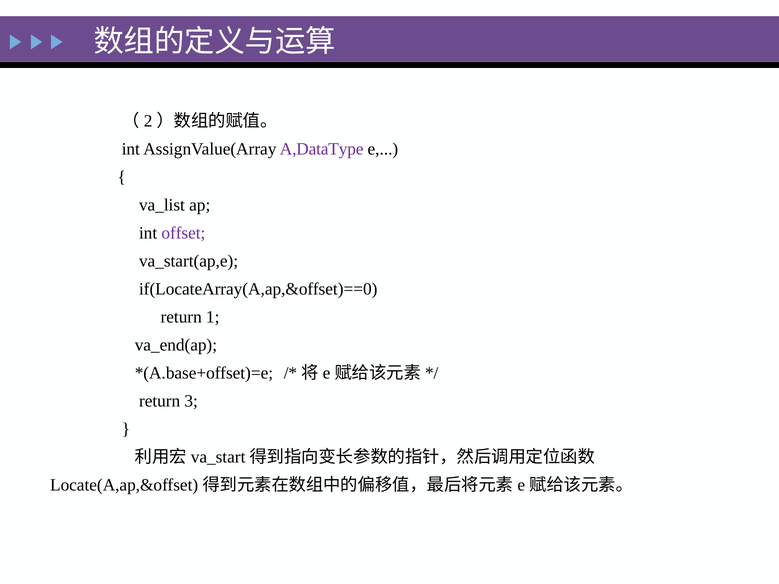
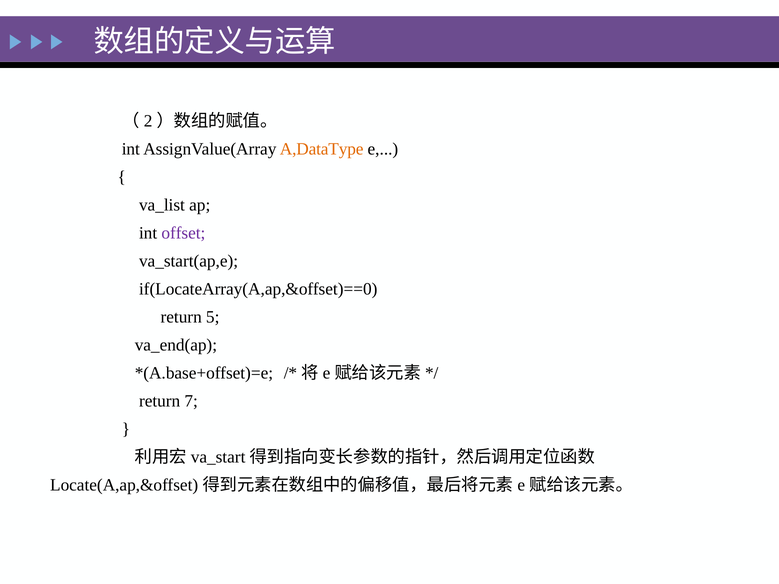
A,DataType colour: purple -> orange (322, 149)
1: 1 -> 5 (213, 317)
3: 3 -> 7 (191, 401)
